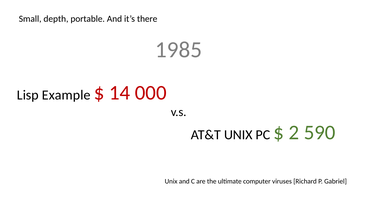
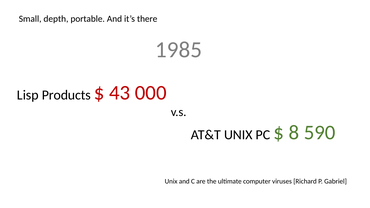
Example: Example -> Products (66, 95)
14: 14 -> 43 (120, 93)
2: 2 -> 8 (294, 132)
